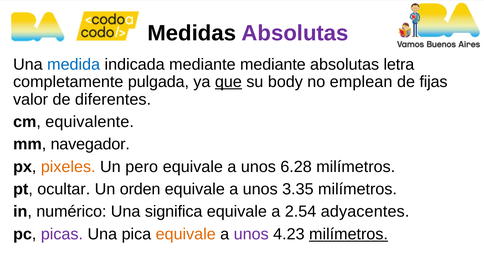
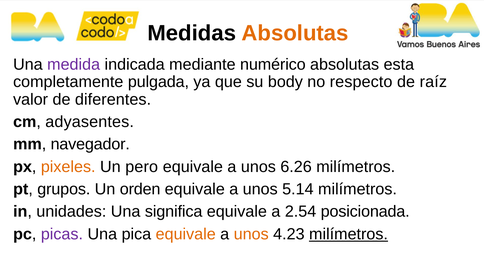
Absolutas colour: purple -> orange (295, 33)
medida colour: blue -> purple (74, 65)
mediante mediante: mediante -> numérico (273, 65)
letra: letra -> esta (399, 65)
que underline: present -> none (228, 82)
emplean: emplean -> respecto (361, 82)
fijas: fijas -> raíz (433, 82)
equivalente: equivalente -> adyasentes (90, 122)
6.28: 6.28 -> 6.26 (296, 167)
ocultar: ocultar -> grupos (64, 189)
3.35: 3.35 -> 5.14 (298, 189)
numérico: numérico -> unidades (71, 212)
adyacentes: adyacentes -> posicionada (365, 212)
unos colour: purple -> orange (251, 234)
